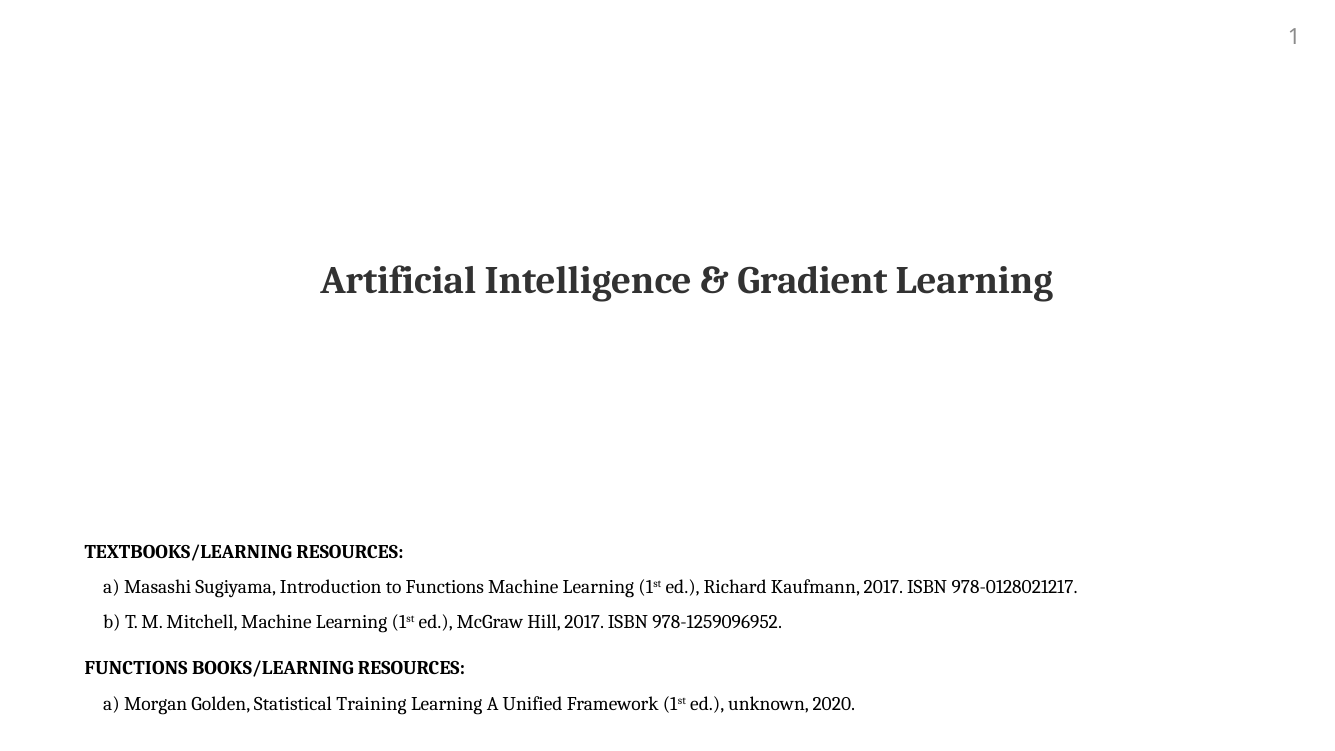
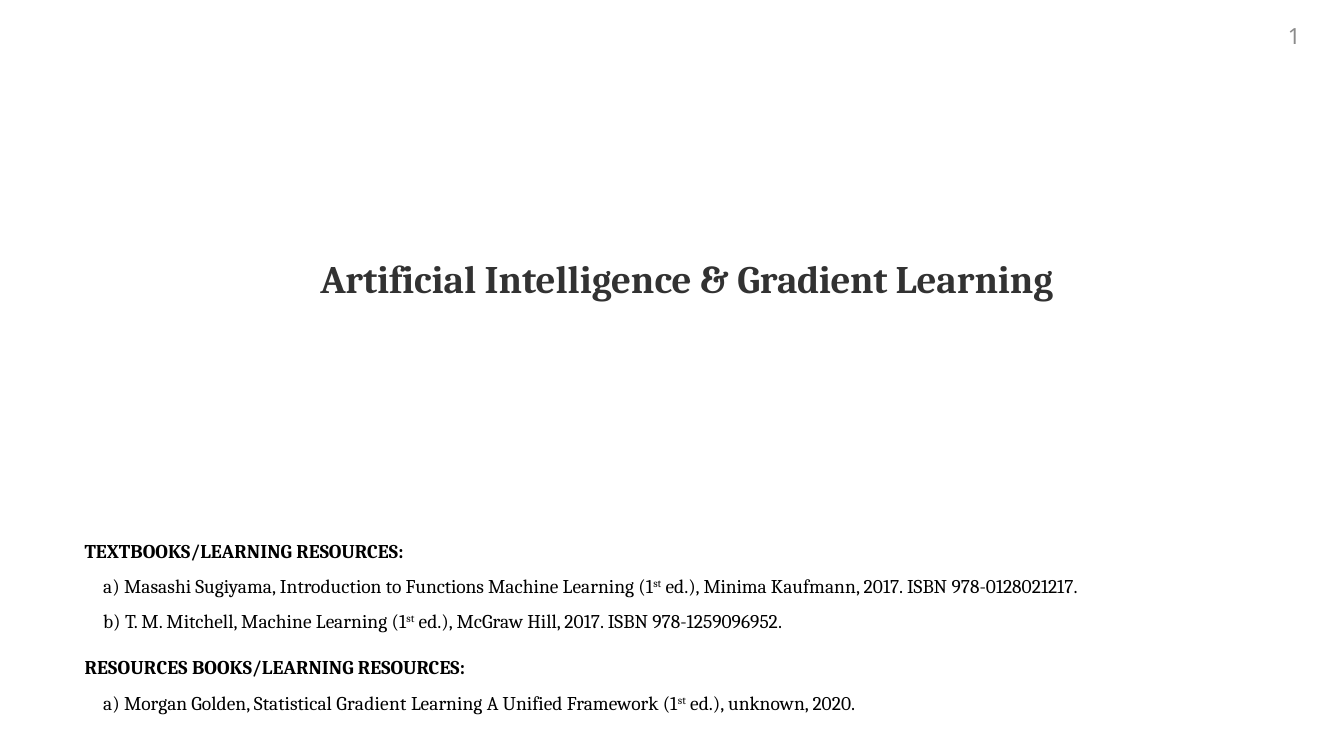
Richard: Richard -> Minima (735, 587)
FUNCTIONS: FUNCTIONS -> RESOURCES (136, 668)
Statistical Training: Training -> Gradient (371, 704)
